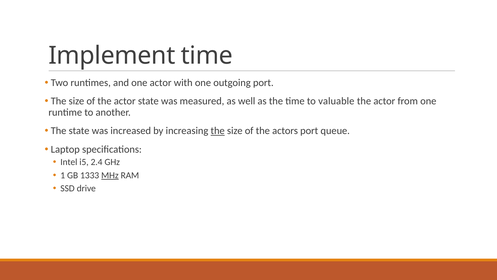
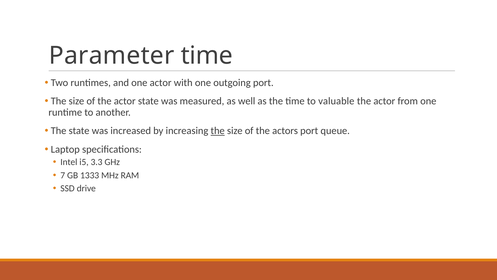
Implement: Implement -> Parameter (112, 56)
2.4: 2.4 -> 3.3 (97, 162)
1: 1 -> 7 (63, 175)
MHz underline: present -> none (110, 175)
